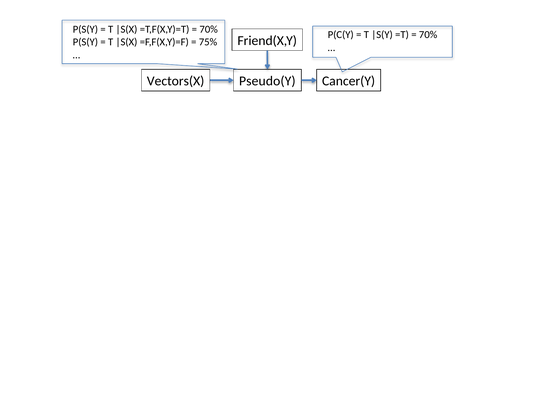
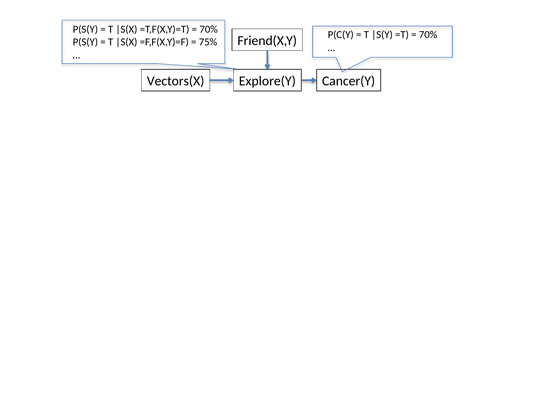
Pseudo(Y: Pseudo(Y -> Explore(Y (267, 81)
